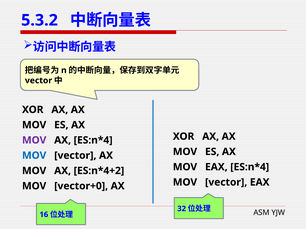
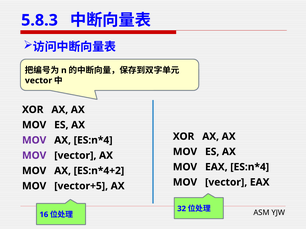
5.3.2: 5.3.2 -> 5.8.3 (40, 20)
MOV colour: blue -> purple (34, 156)
vector+0: vector+0 -> vector+5 (81, 186)
